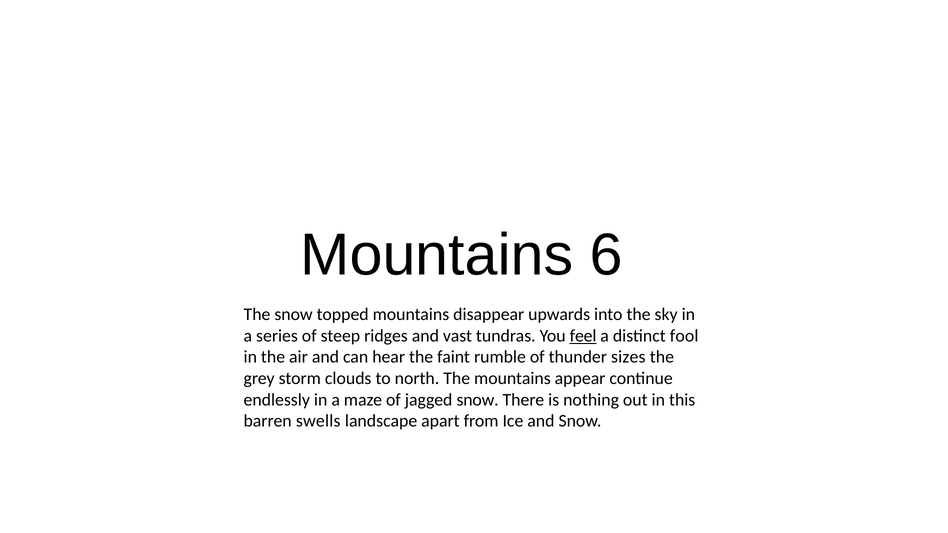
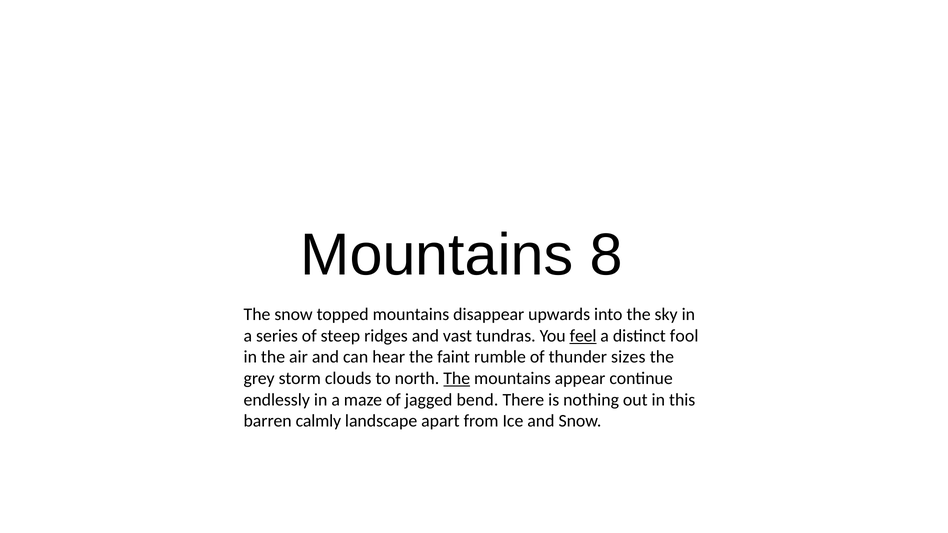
6: 6 -> 8 (606, 255)
The underline: none -> present (457, 379)
jagged snow: snow -> bend (477, 400)
swells: swells -> calmly (318, 421)
